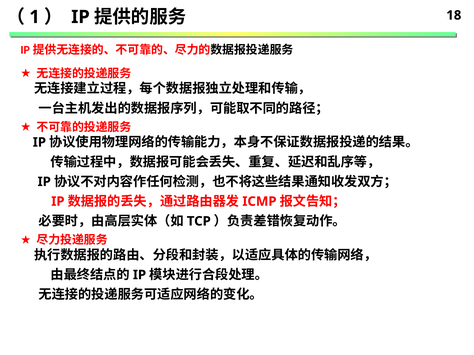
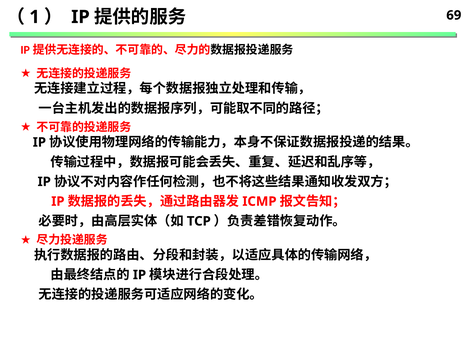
18: 18 -> 69 (454, 15)
